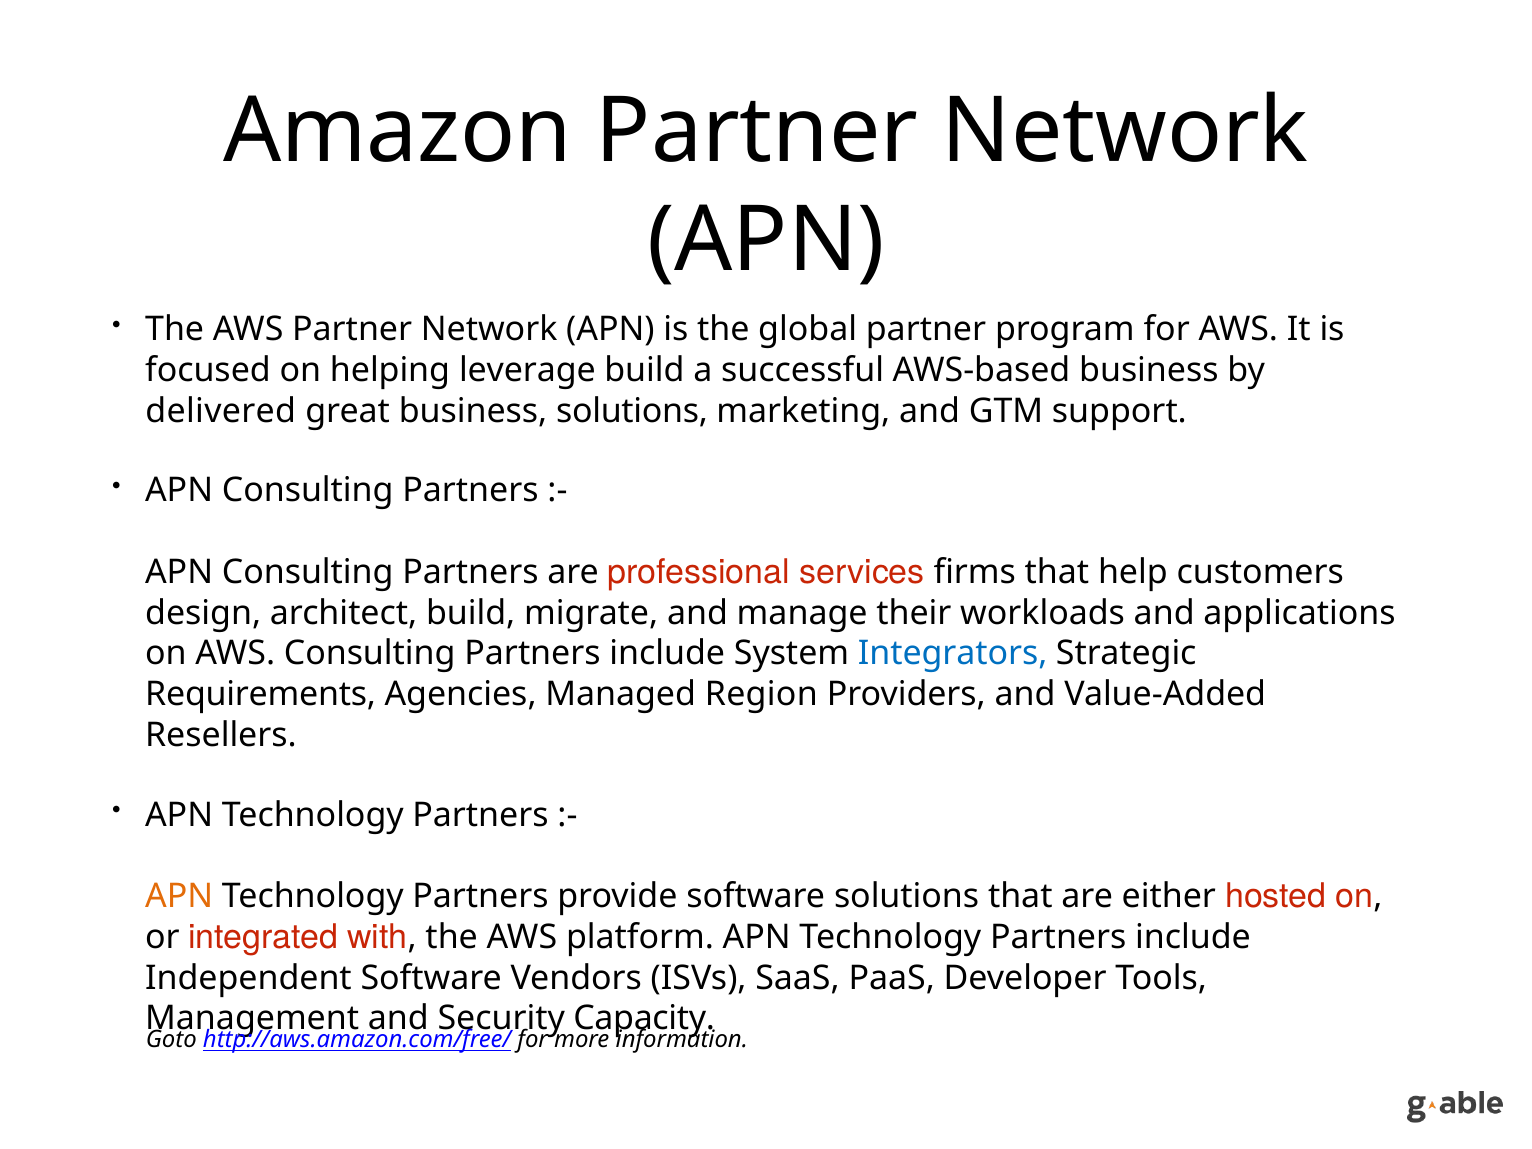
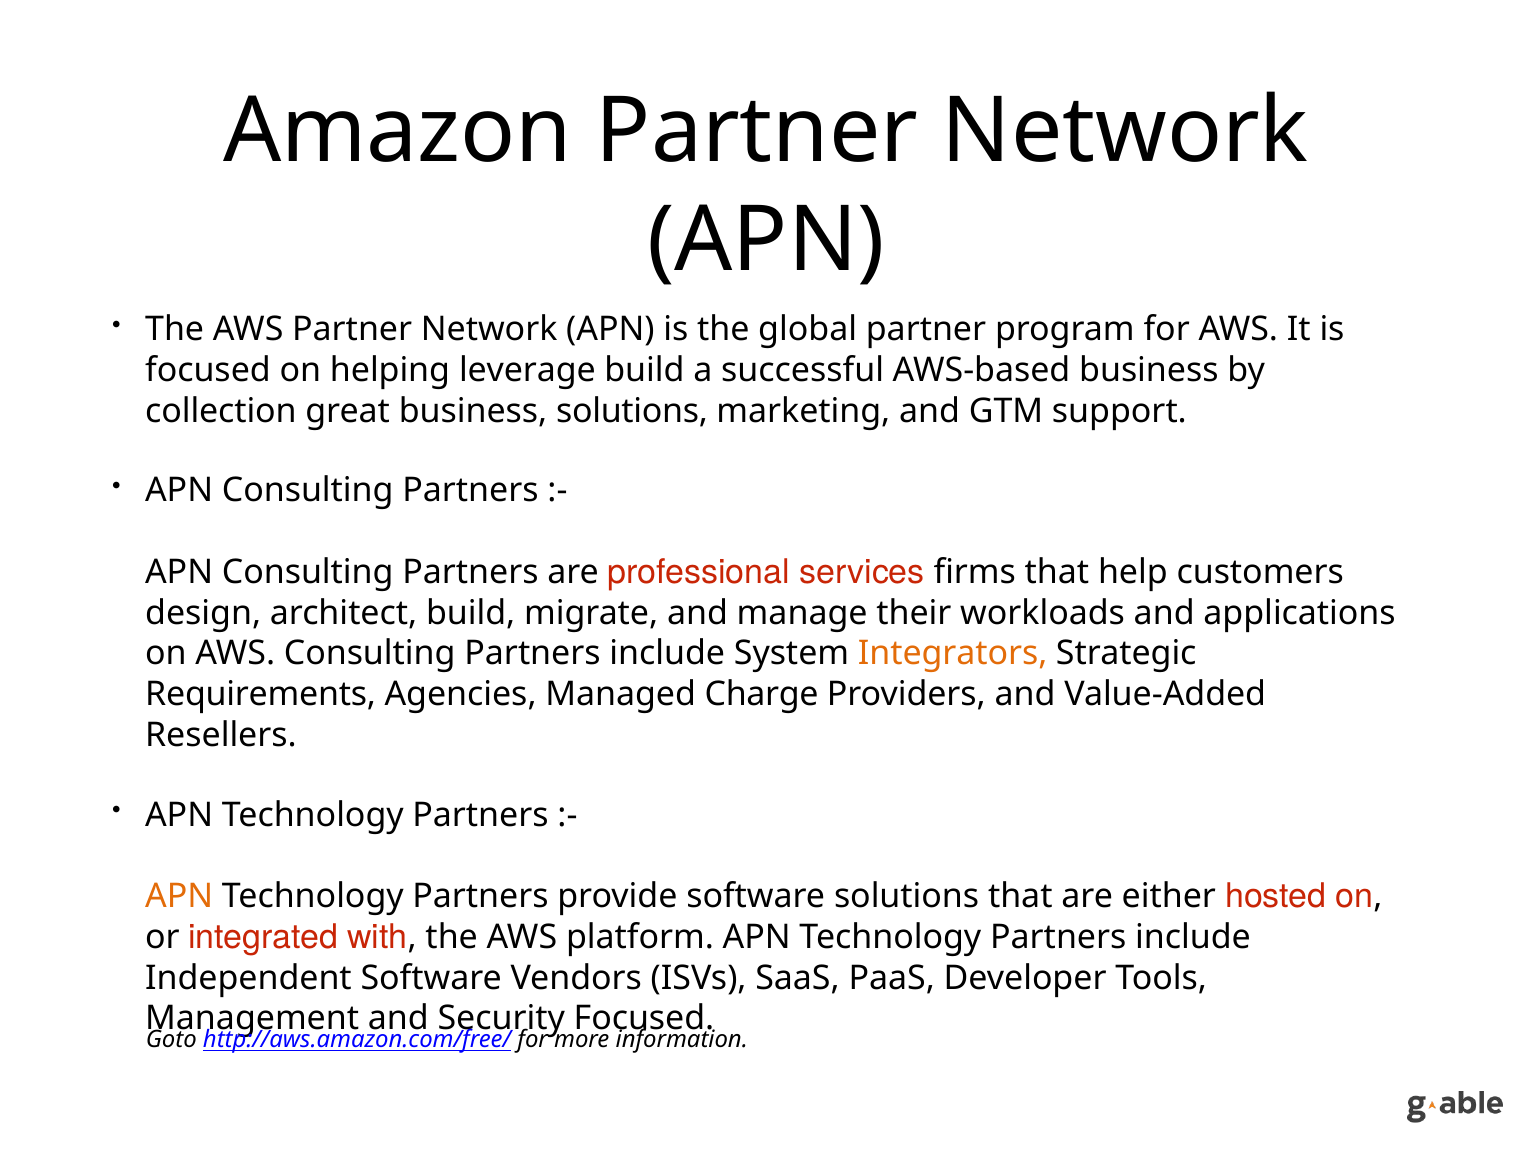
delivered: delivered -> collection (221, 411)
Integrators colour: blue -> orange (953, 654)
Region: Region -> Charge (762, 694)
Capacity: Capacity -> Focused (644, 1019)
